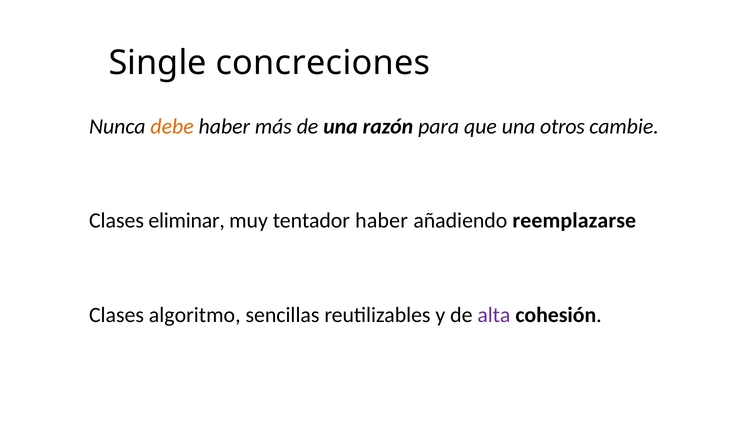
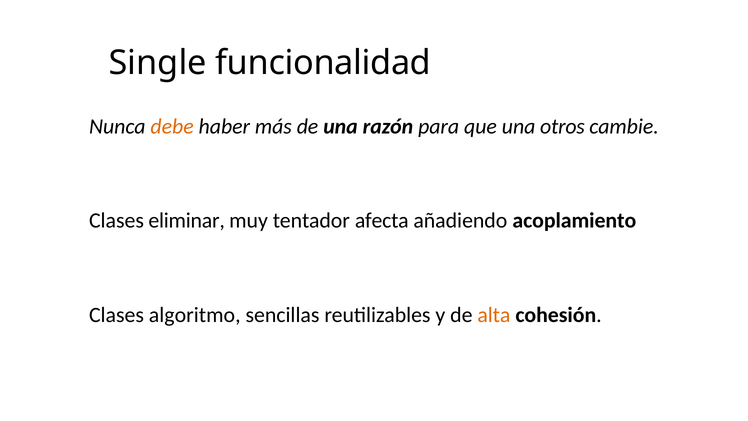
concreciones: concreciones -> funcionalidad (323, 63)
tentador haber: haber -> afecta (382, 221)
reemplazarse: reemplazarse -> acoplamiento (574, 221)
alta colour: purple -> orange (494, 315)
